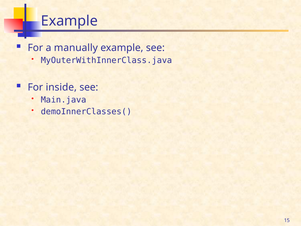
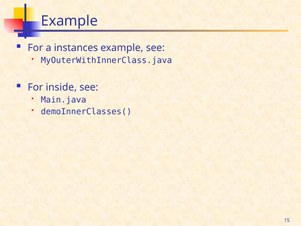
manually: manually -> instances (76, 48)
